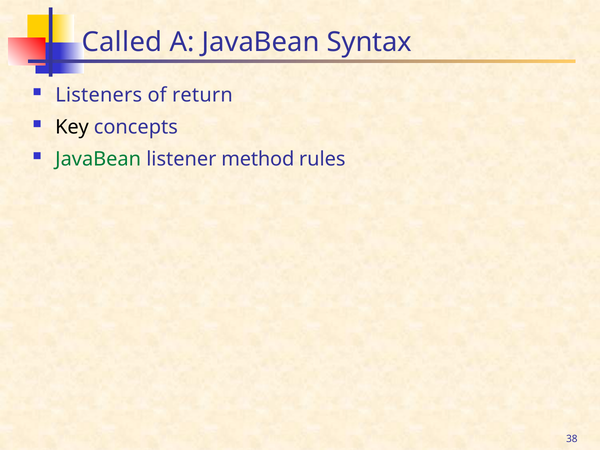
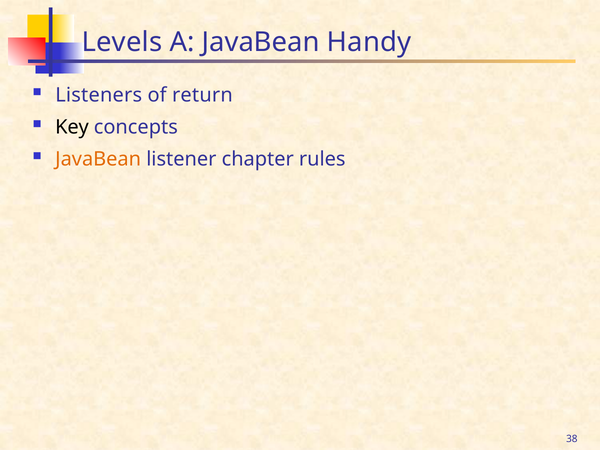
Called: Called -> Levels (122, 42)
Syntax: Syntax -> Handy (369, 42)
JavaBean colour: green -> orange (98, 159)
method: method -> chapter (258, 159)
